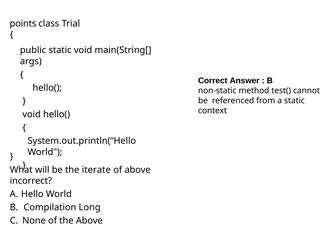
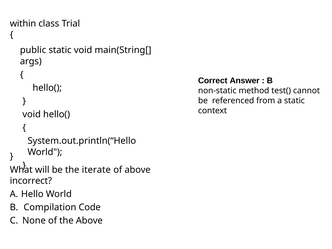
points: points -> within (23, 24)
Long: Long -> Code (90, 207)
